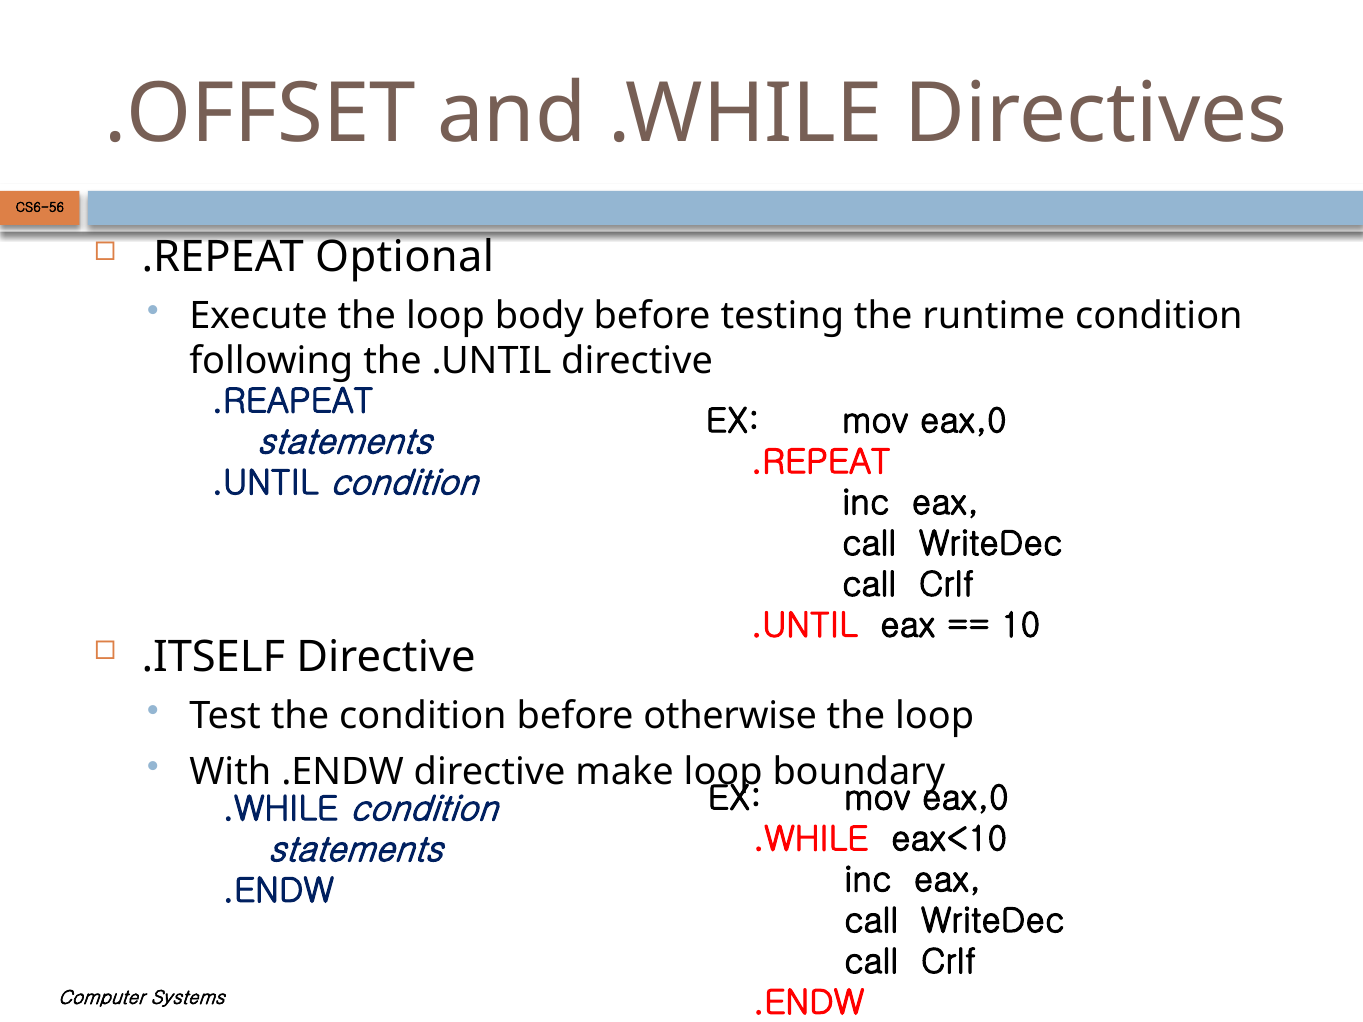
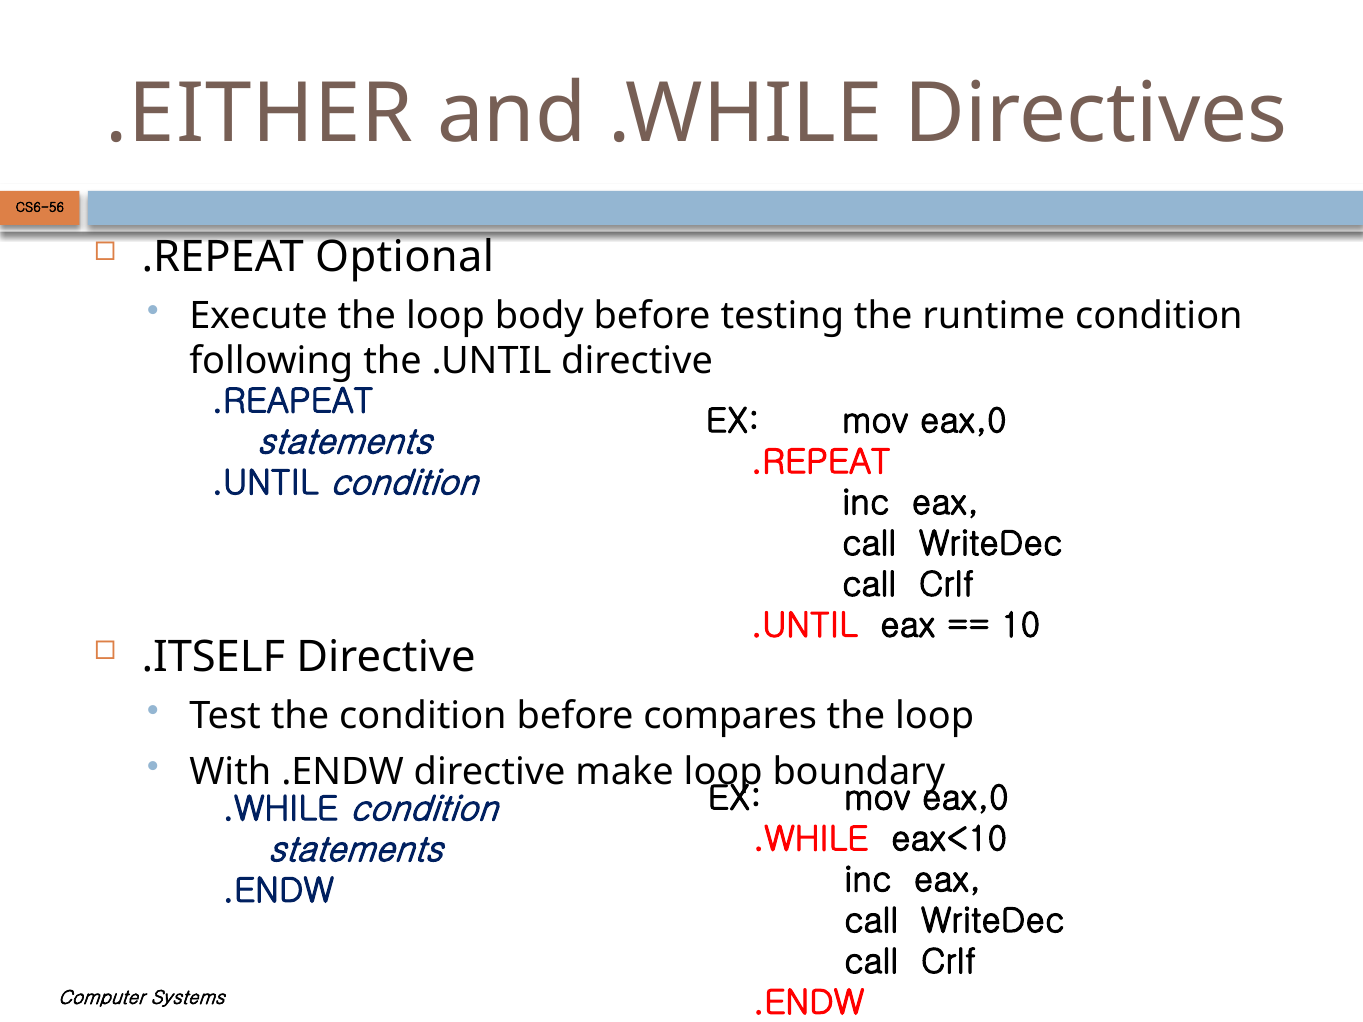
.OFFSET: .OFFSET -> .EITHER (260, 114)
otherwise: otherwise -> compares (730, 716)
